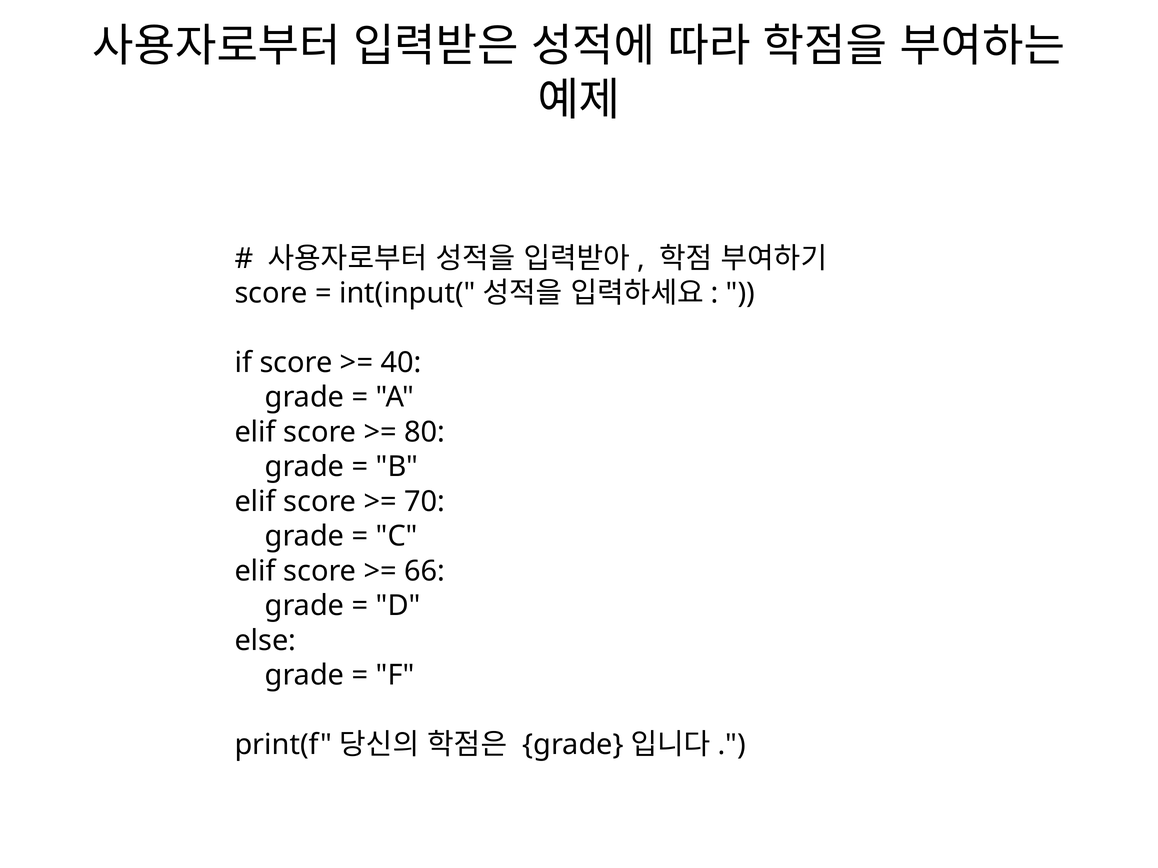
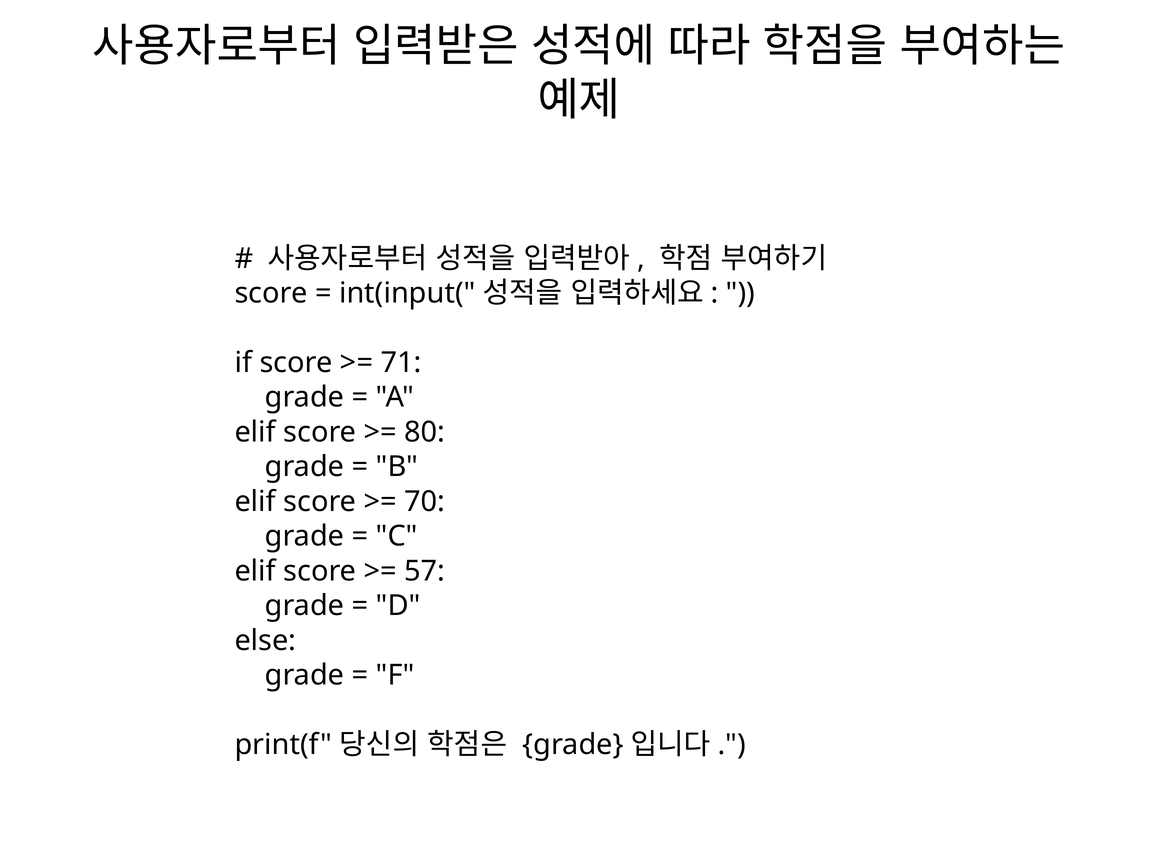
40: 40 -> 71 (401, 363)
66: 66 -> 57 (425, 571)
